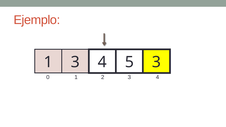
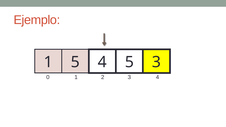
1 3: 3 -> 5 (75, 62)
